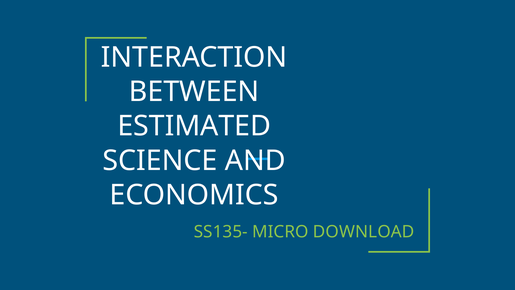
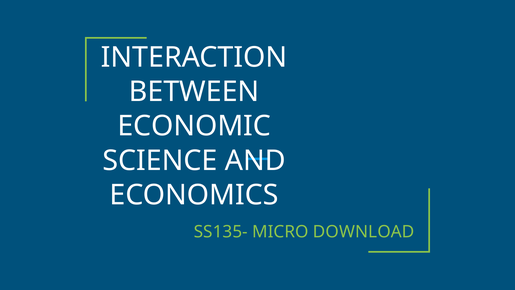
ESTIMATED: ESTIMATED -> ECONOMIC (194, 126)
